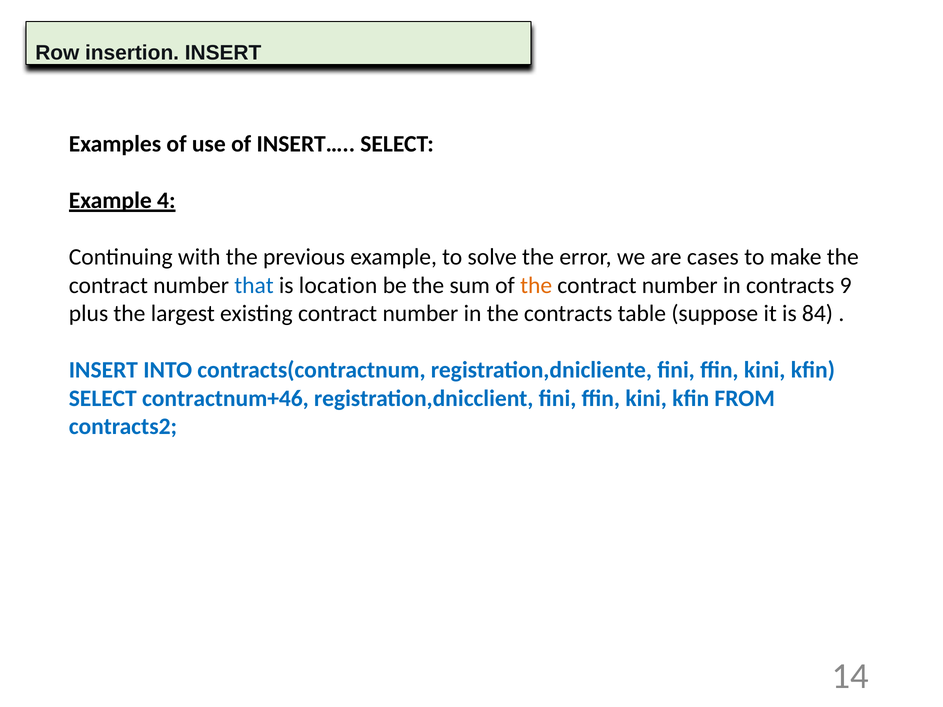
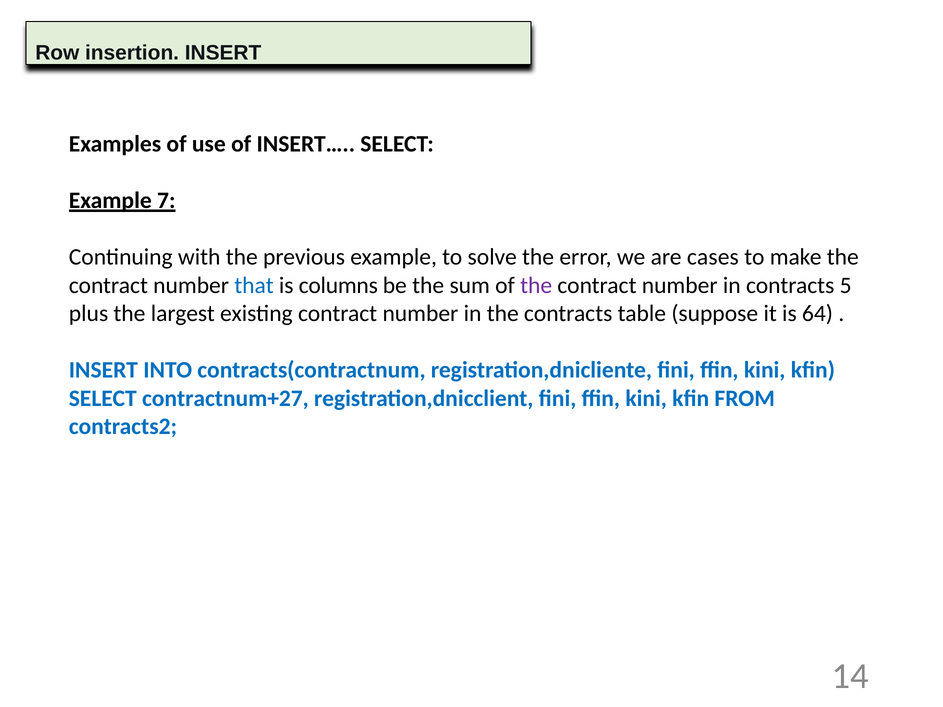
4: 4 -> 7 (166, 201)
location: location -> columns (338, 285)
the colour: orange -> purple (536, 285)
9: 9 -> 5 (846, 285)
84: 84 -> 64 (817, 314)
contractnum+46: contractnum+46 -> contractnum+27 (225, 399)
